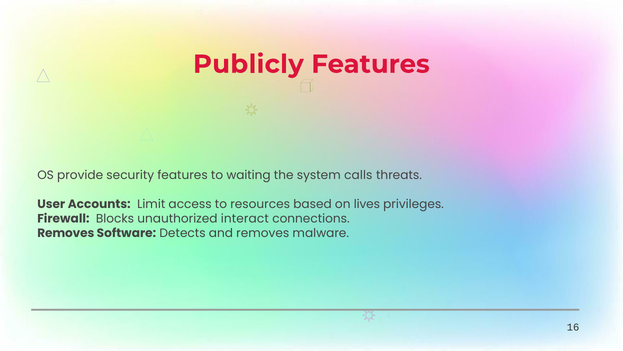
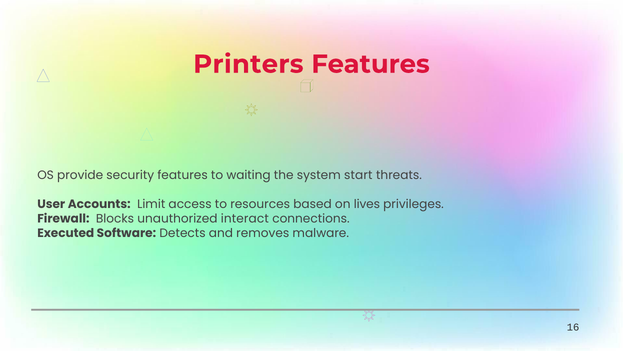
Publicly: Publicly -> Printers (248, 64)
calls: calls -> start (358, 175)
Removes: Removes -> Executed (66, 233)
